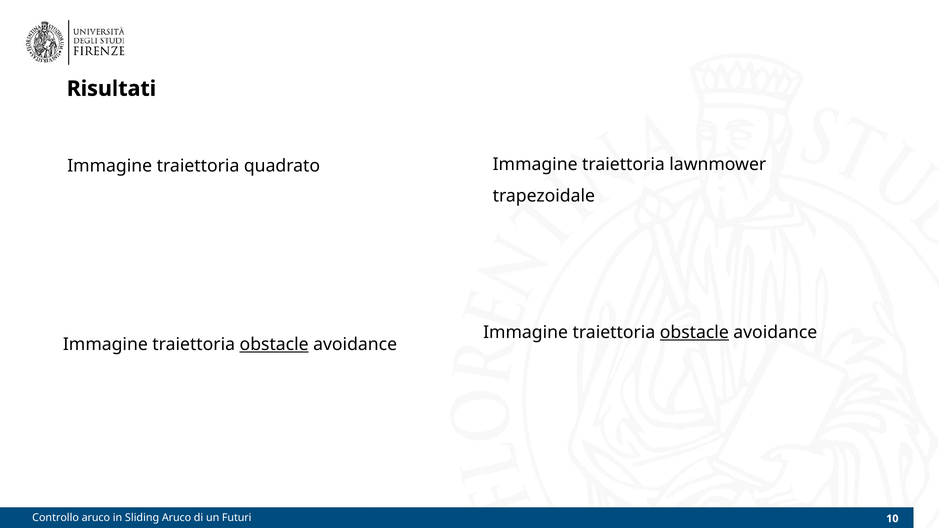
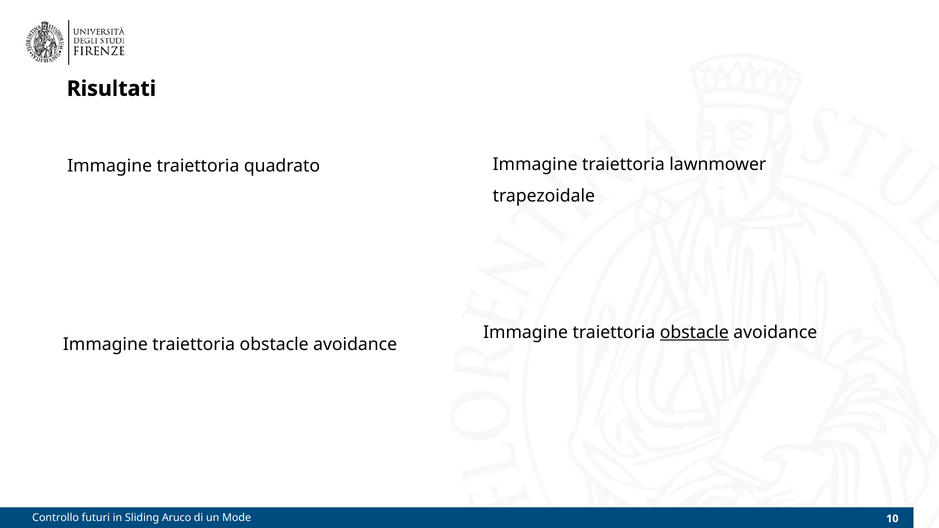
obstacle underline: present -> none (274, 345)
Controllo aruco: aruco -> futuri (96, 518)
Futuri: Futuri -> Mode (237, 518)
